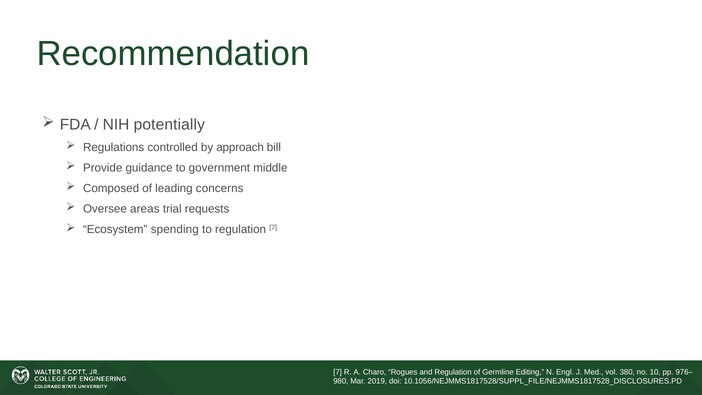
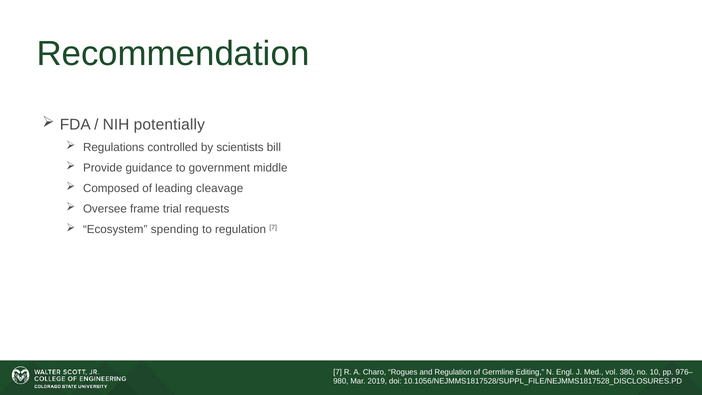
approach: approach -> scientists (240, 147)
concerns: concerns -> cleavage (220, 188)
areas: areas -> frame (145, 209)
